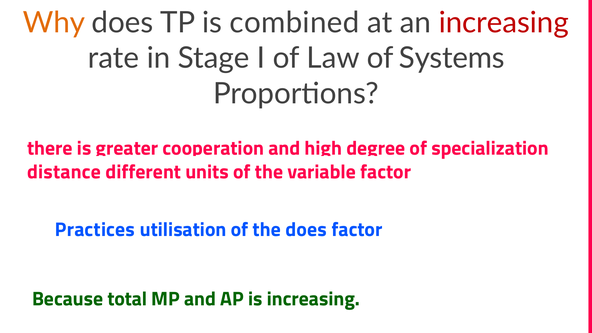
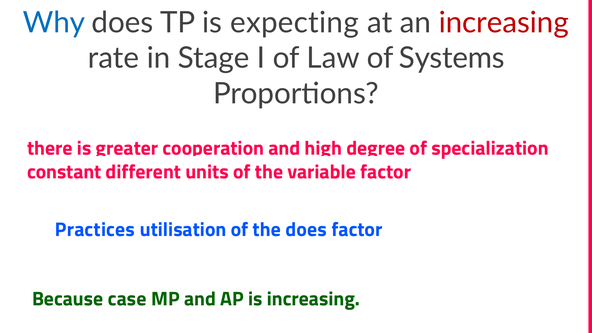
Why colour: orange -> blue (54, 23)
combined: combined -> expecting (294, 23)
distance: distance -> constant (64, 172)
total: total -> case (127, 299)
